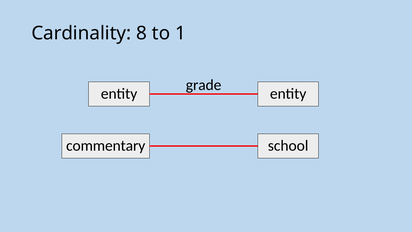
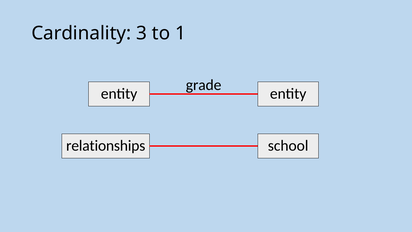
8: 8 -> 3 (142, 33)
commentary: commentary -> relationships (106, 146)
